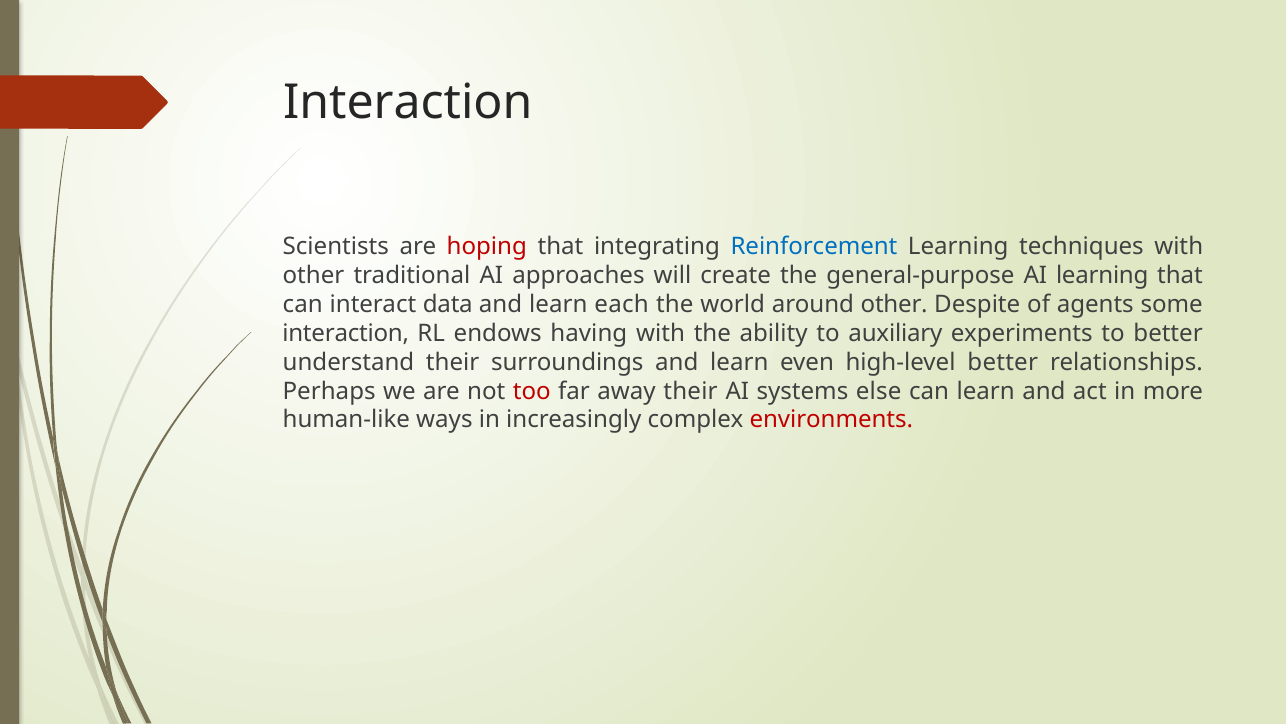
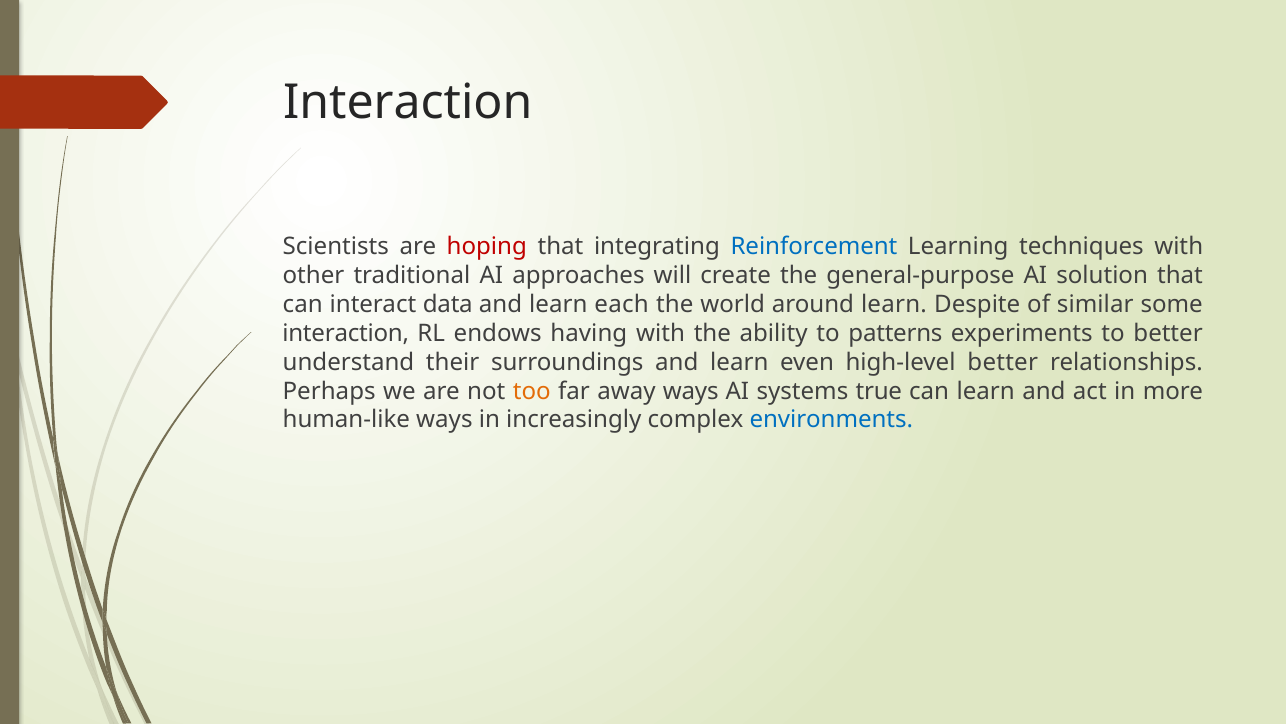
AI learning: learning -> solution (1102, 275)
around other: other -> learn (894, 304)
agents: agents -> similar (1095, 304)
auxiliary: auxiliary -> patterns (895, 333)
too colour: red -> orange (532, 391)
away their: their -> ways (691, 391)
else: else -> true (879, 391)
environments colour: red -> blue (831, 420)
